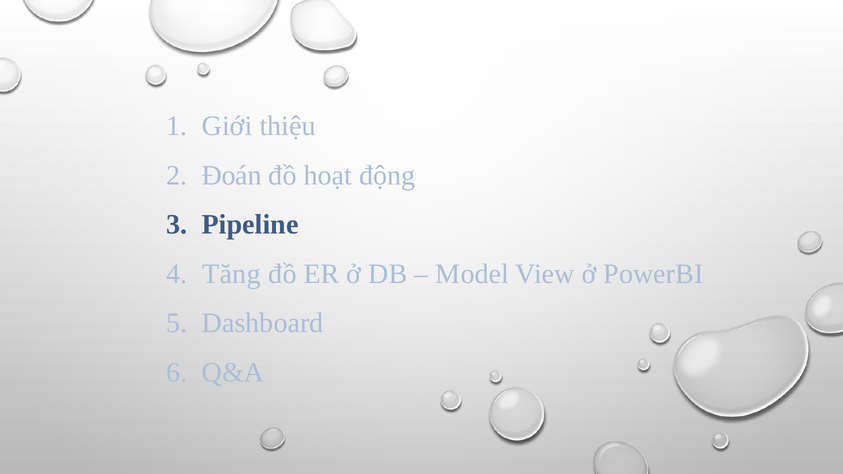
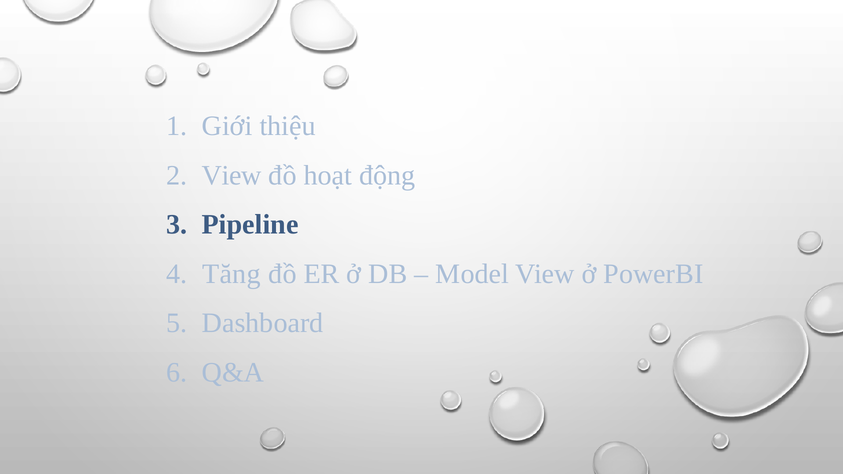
Đoán: Đoán -> View (232, 175)
